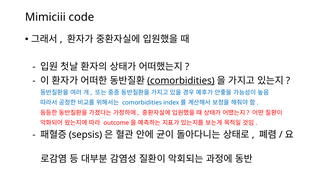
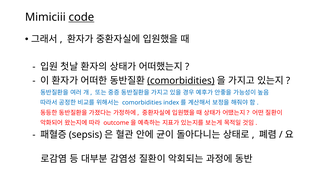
code underline: none -> present (81, 17)
